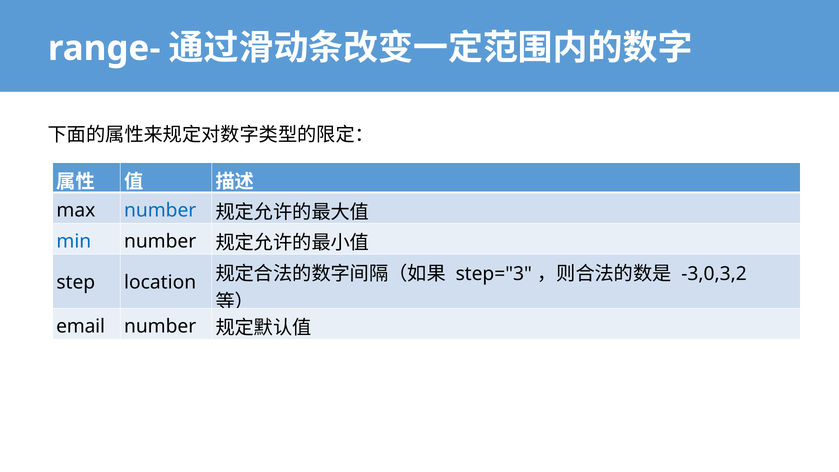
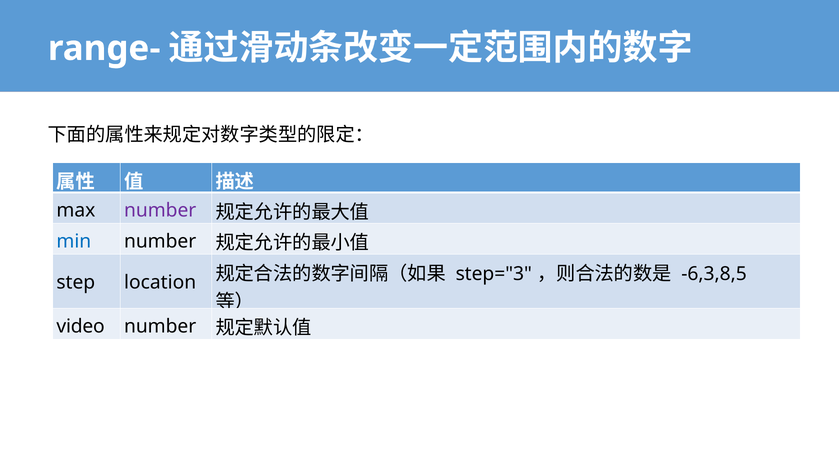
number colour: blue -> purple (160, 211)
-3,0,3,2: -3,0,3,2 -> -6,3,8,5 (714, 274)
email: email -> video (81, 326)
